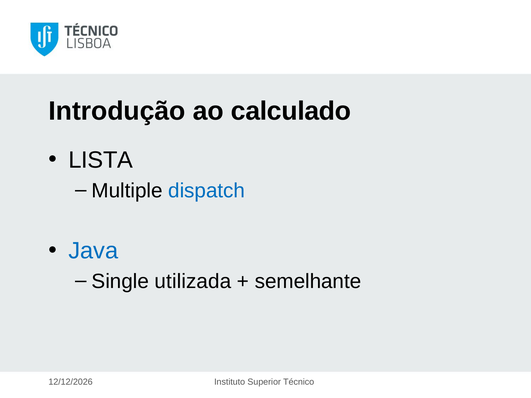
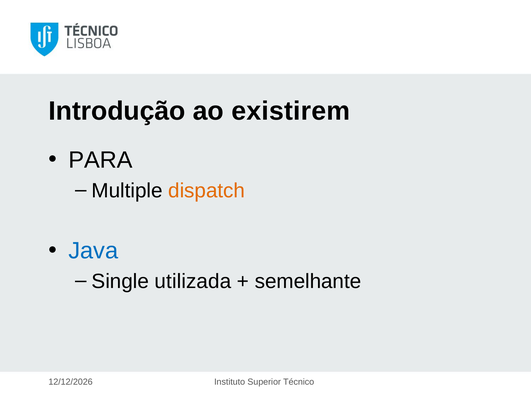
calculado: calculado -> existirem (291, 111)
LISTA: LISTA -> PARA (101, 160)
dispatch colour: blue -> orange (207, 191)
